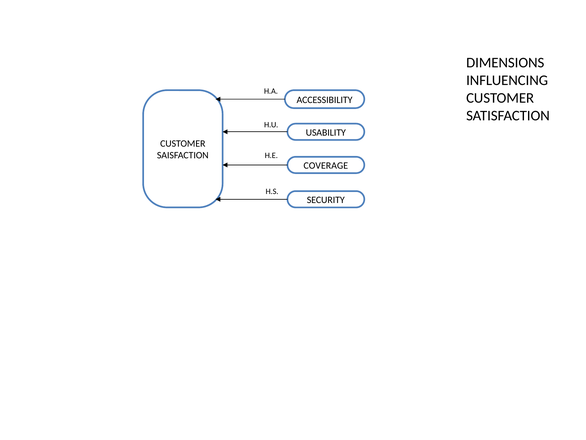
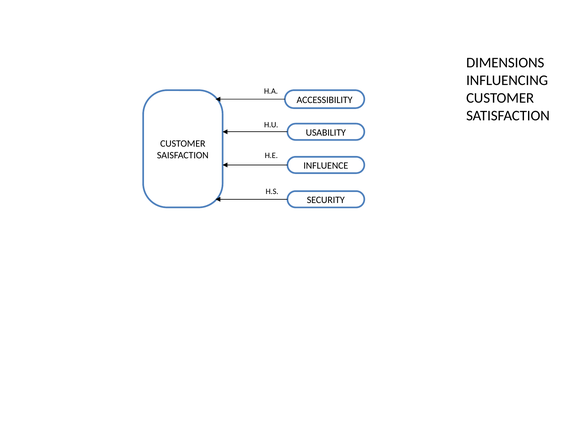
COVERAGE: COVERAGE -> INFLUENCE (326, 165)
